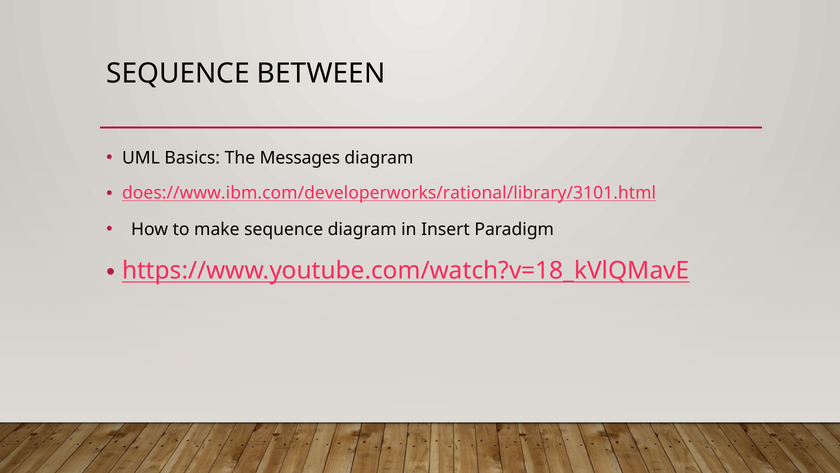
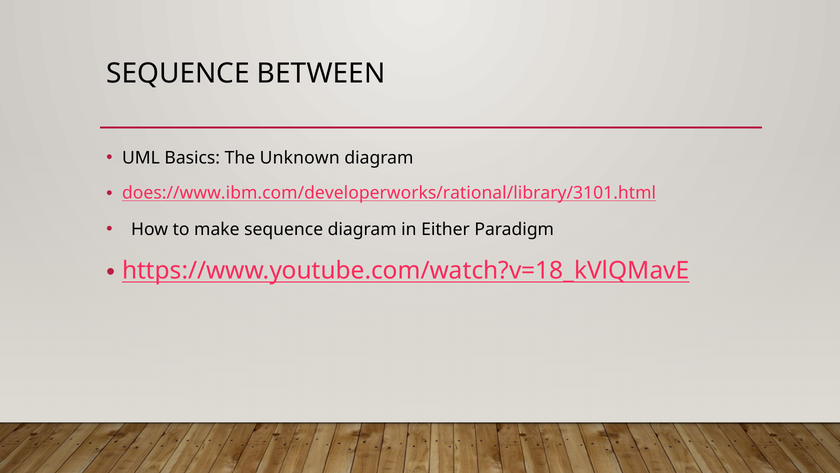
Messages: Messages -> Unknown (300, 158)
Insert: Insert -> Either (445, 229)
